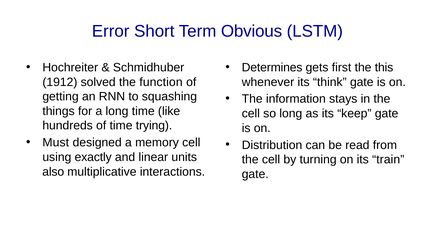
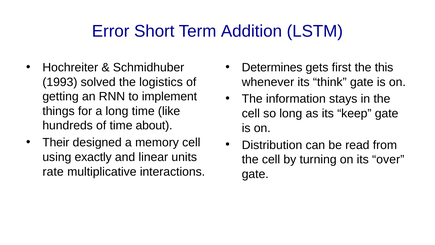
Obvious: Obvious -> Addition (251, 31)
1912: 1912 -> 1993 (60, 82)
function: function -> logistics (161, 82)
squashing: squashing -> implement (169, 96)
trying: trying -> about (154, 125)
Must: Must -> Their (56, 142)
train: train -> over (388, 159)
also: also -> rate (53, 171)
